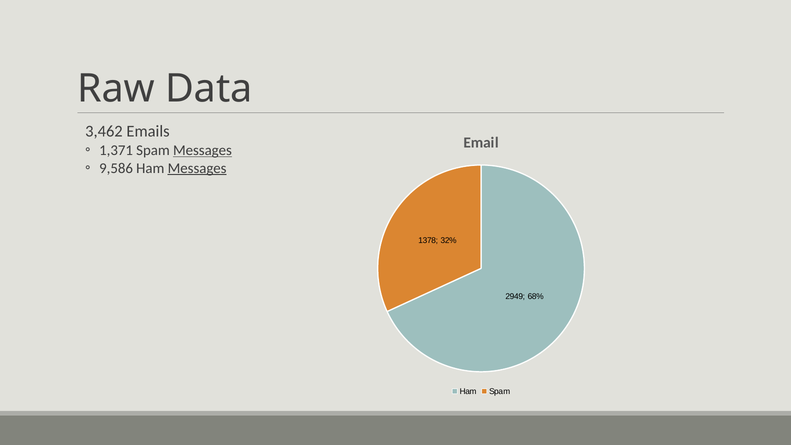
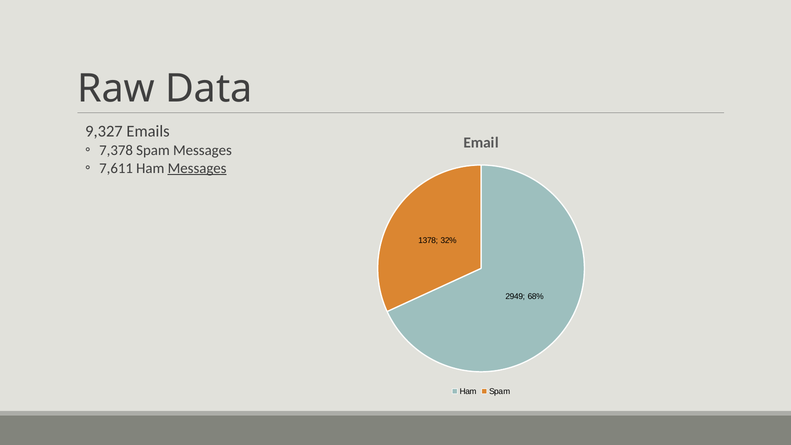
3,462: 3,462 -> 9,327 (104, 131)
1,371: 1,371 -> 7,378 (116, 150)
Messages underline: present -> none (202, 150)
9,586: 9,586 -> 7,611 (116, 168)
